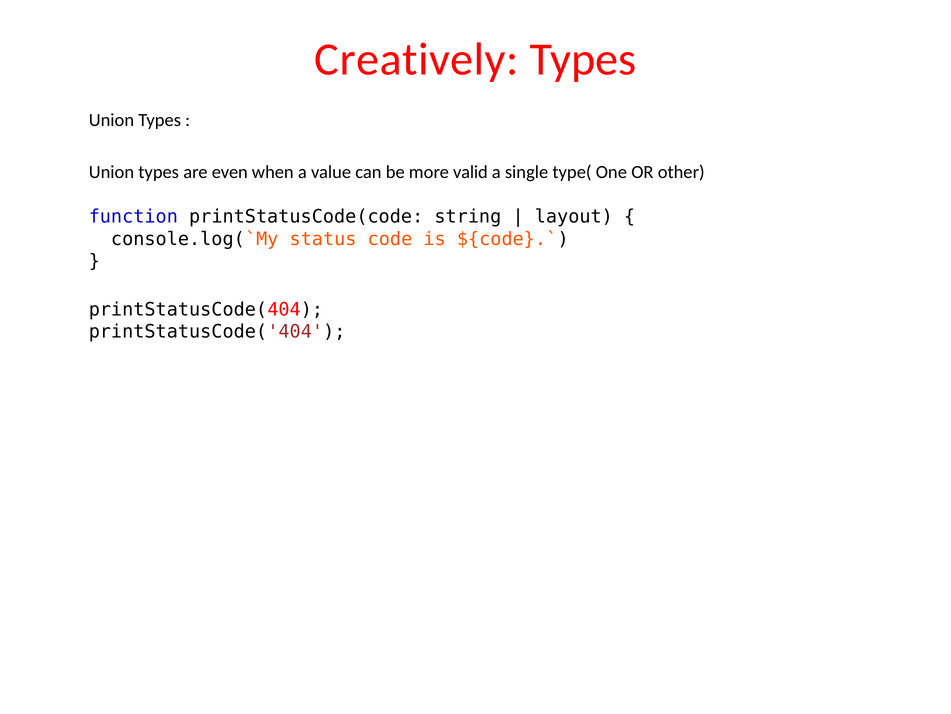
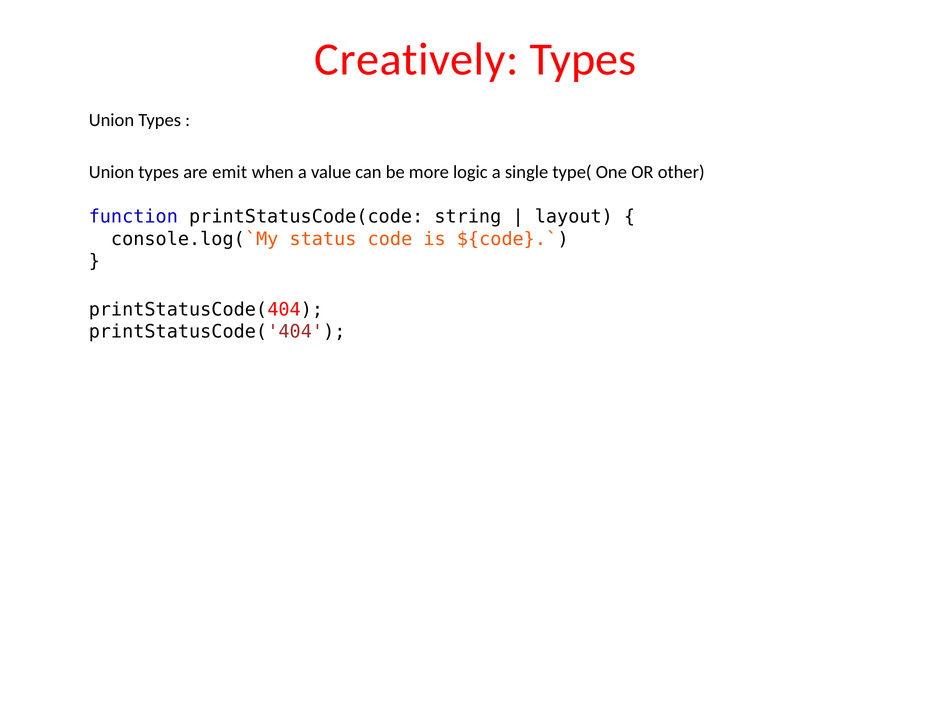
even: even -> emit (230, 172)
valid: valid -> logic (470, 172)
